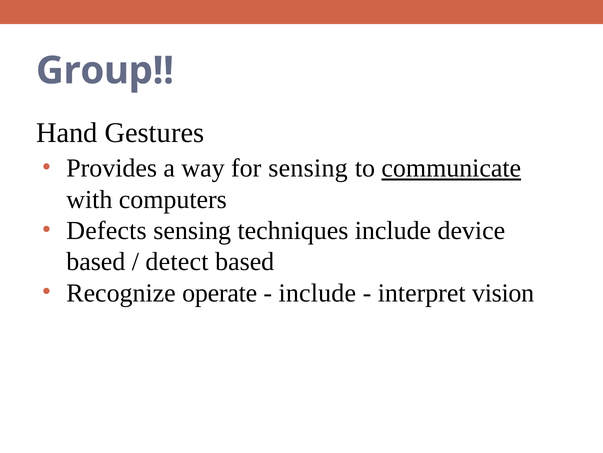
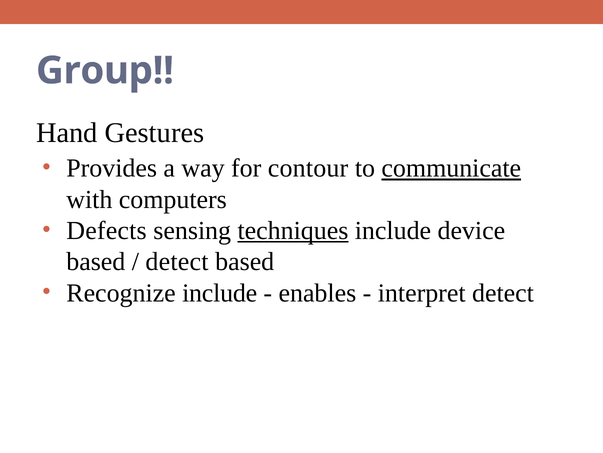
for sensing: sensing -> contour (308, 168)
techniques underline: none -> present (293, 230)
Recognize operate: operate -> include (220, 292)
include: include -> enables (317, 292)
interpret vision: vision -> detect (503, 292)
